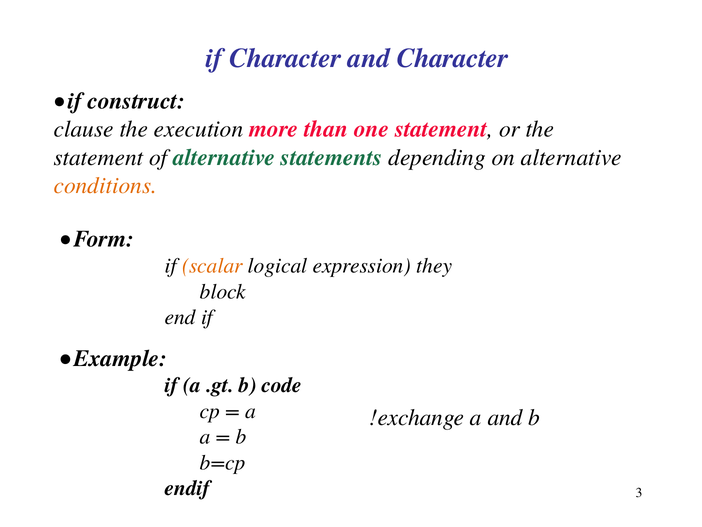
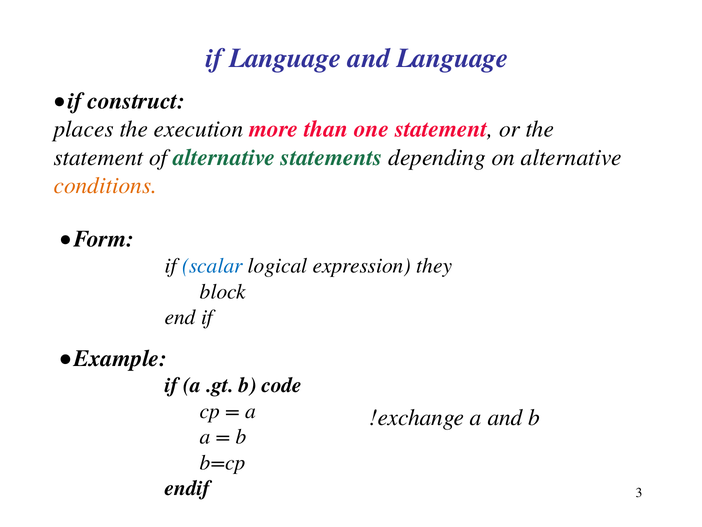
if Character: Character -> Language (285, 58)
and Character: Character -> Language (452, 58)
clause: clause -> places (84, 129)
scalar colour: orange -> blue (212, 266)
